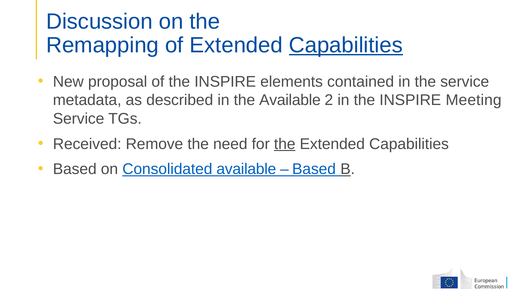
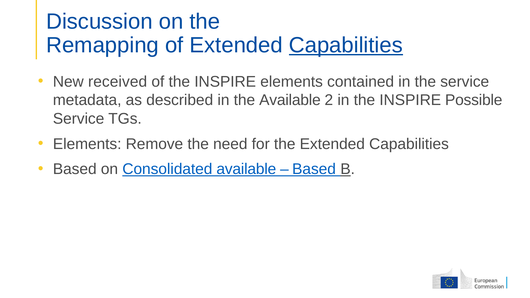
proposal: proposal -> received (118, 82)
Meeting: Meeting -> Possible (474, 100)
Received: Received -> Elements (87, 144)
the underline: present -> none (285, 144)
